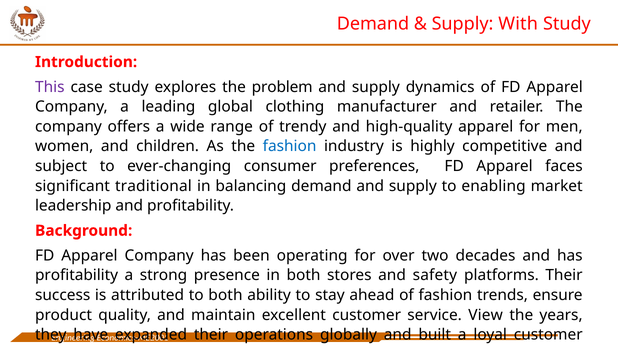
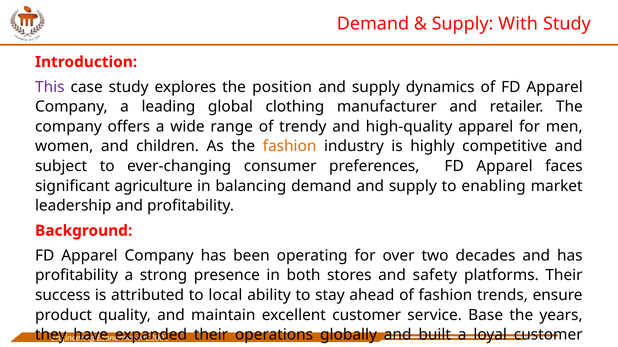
problem: problem -> position (282, 87)
fashion colour: blue -> orange (290, 147)
traditional: traditional -> agriculture (154, 186)
to both: both -> local (225, 296)
service View: View -> Base (486, 316)
